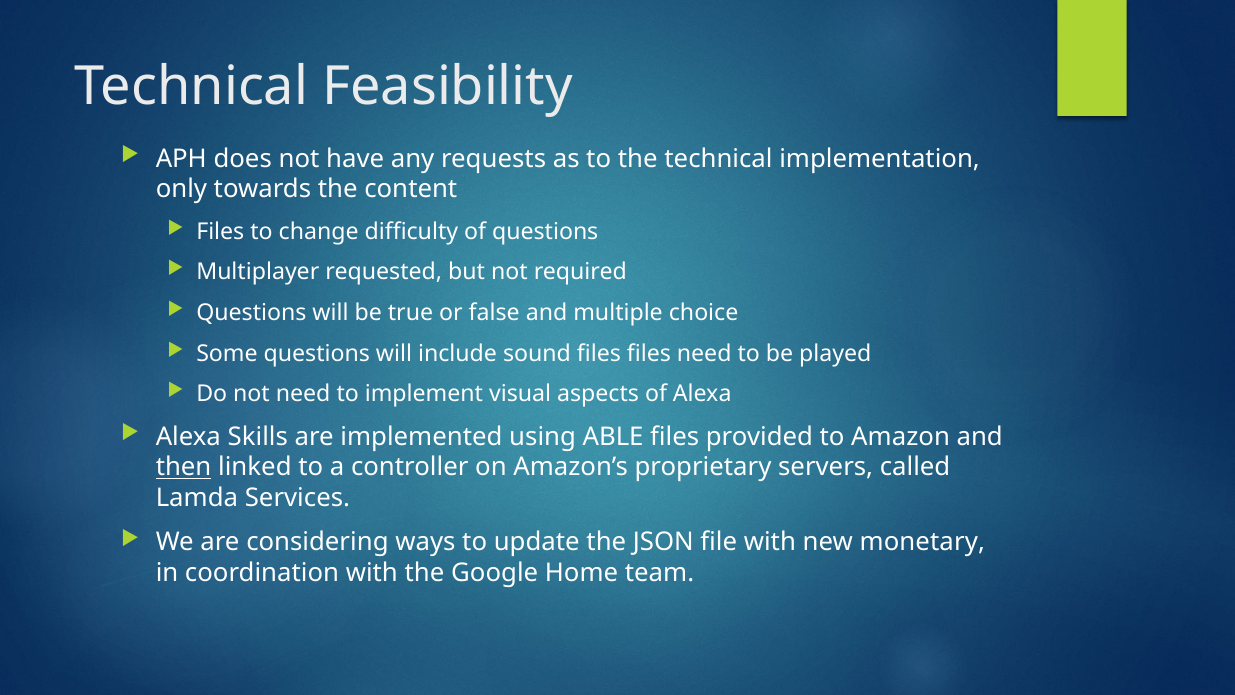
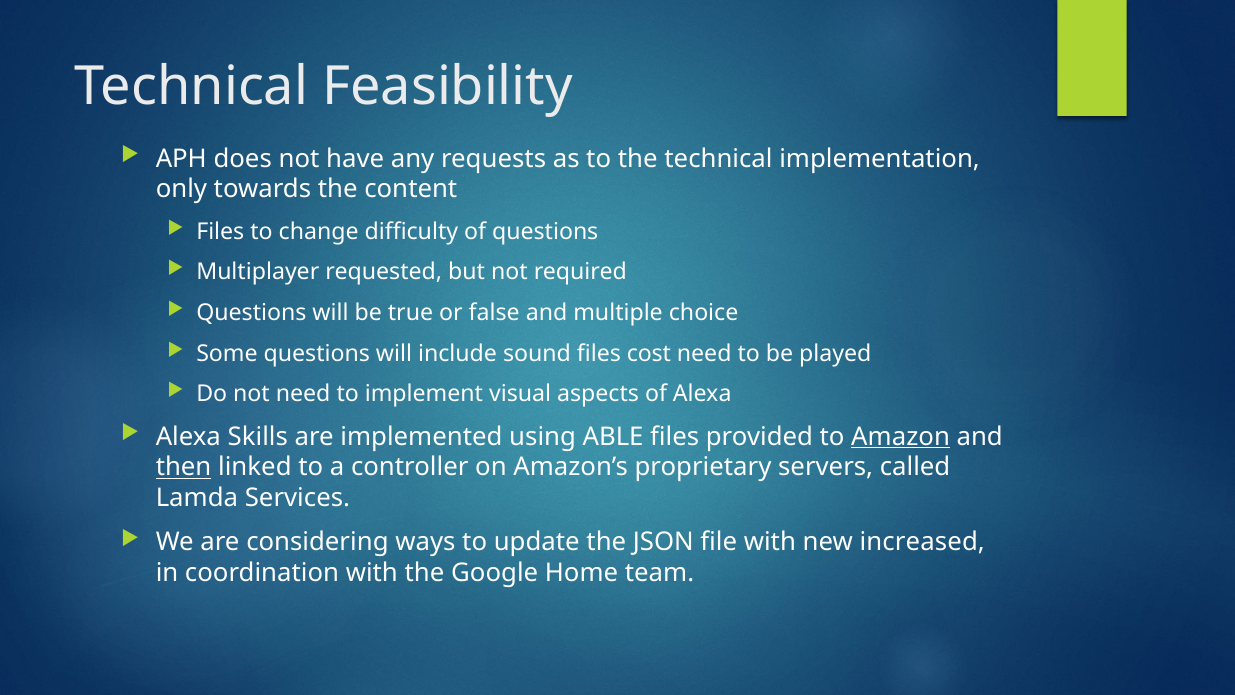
files files: files -> cost (649, 353)
Amazon underline: none -> present (901, 436)
monetary: monetary -> increased (922, 542)
